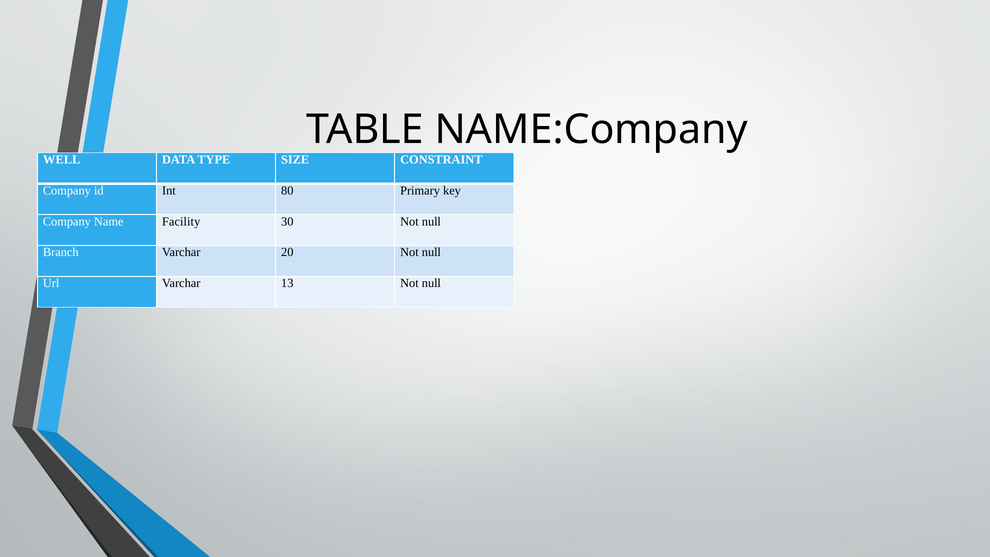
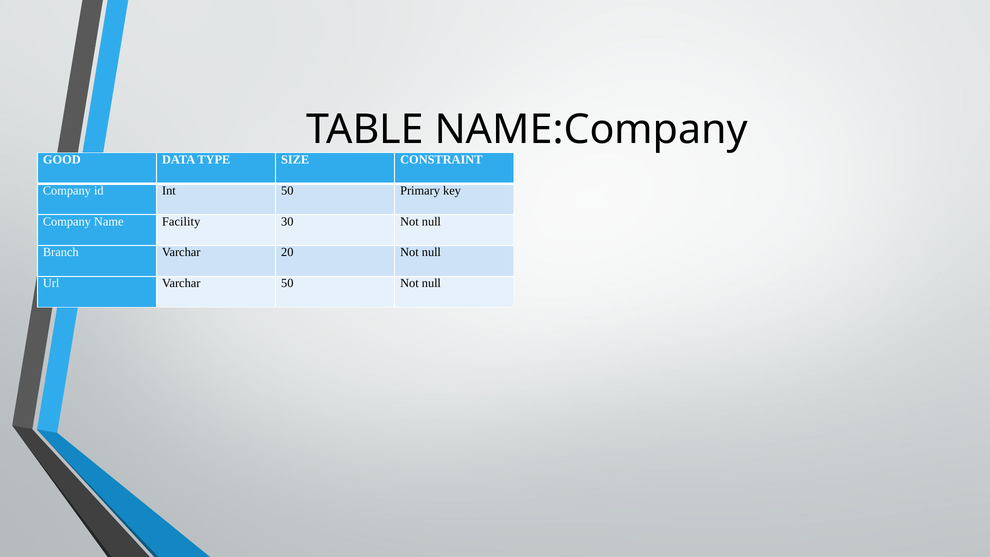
WELL: WELL -> GOOD (62, 160)
Int 80: 80 -> 50 (287, 191)
Varchar 13: 13 -> 50 (287, 283)
